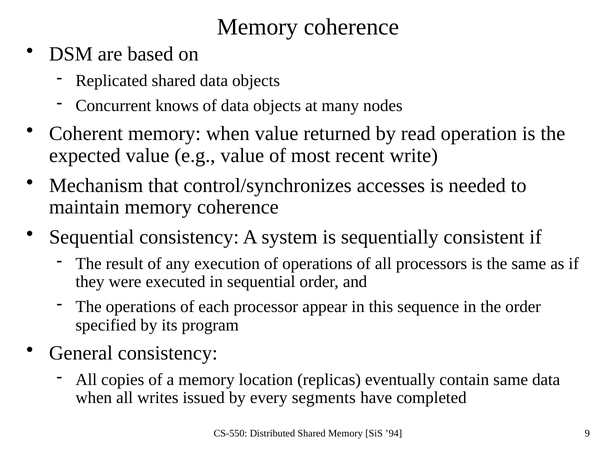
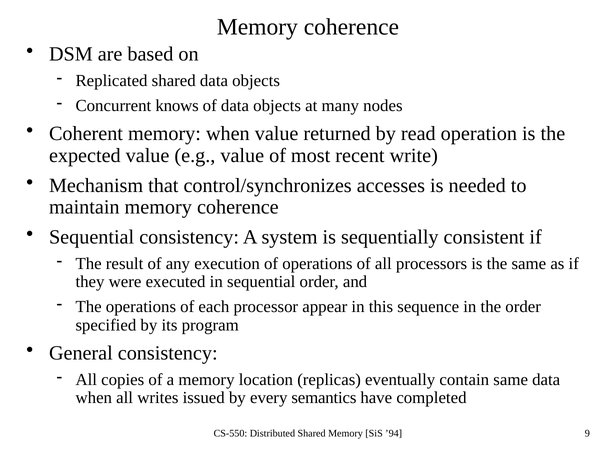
segments: segments -> semantics (324, 398)
